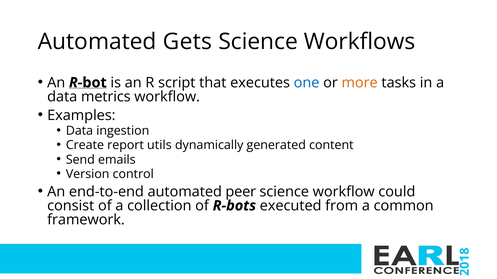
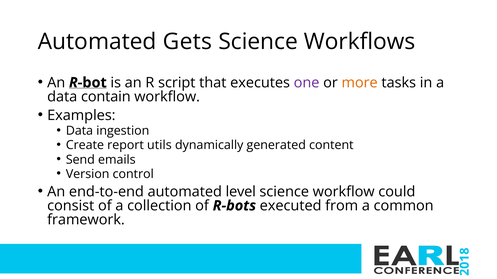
one colour: blue -> purple (307, 83)
metrics: metrics -> contain (106, 97)
peer: peer -> level (241, 192)
